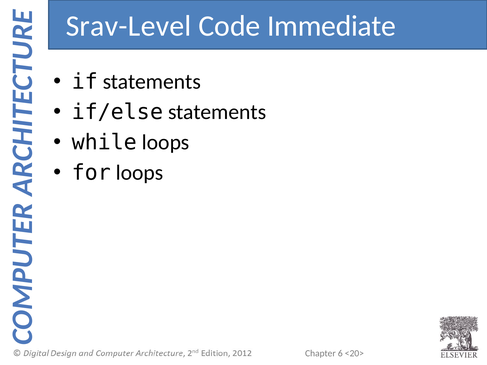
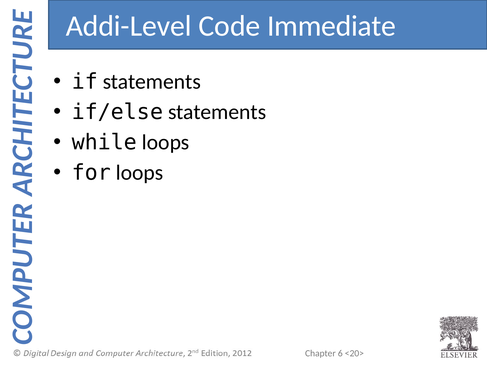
Srav-Level: Srav-Level -> Addi-Level (129, 26)
